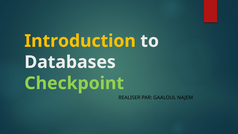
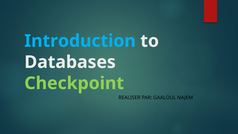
Introduction colour: yellow -> light blue (80, 41)
